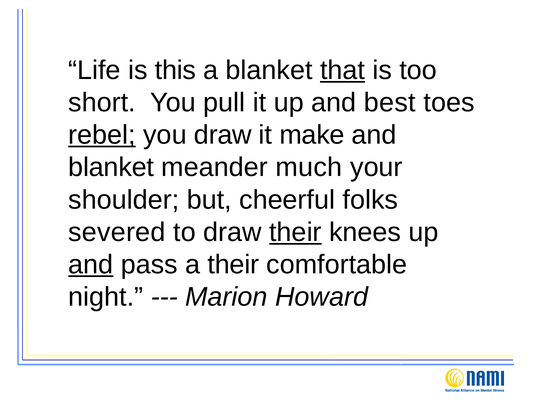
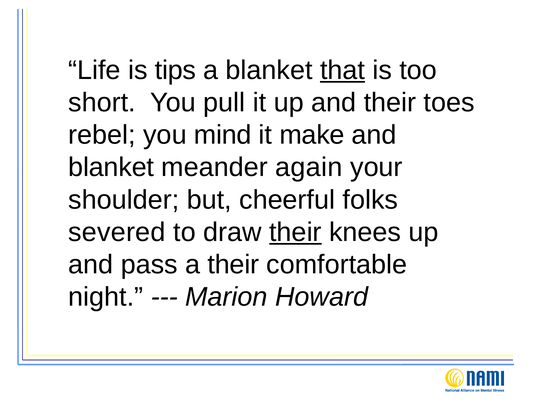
this: this -> tips (176, 70)
and best: best -> their (390, 103)
rebel underline: present -> none (102, 135)
you draw: draw -> mind (223, 135)
much: much -> again (309, 167)
and underline: present -> none (91, 265)
